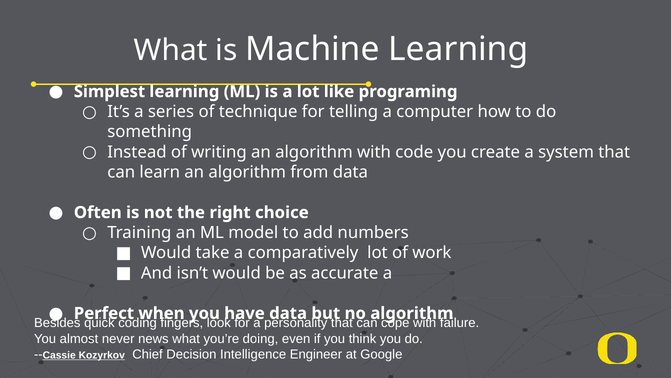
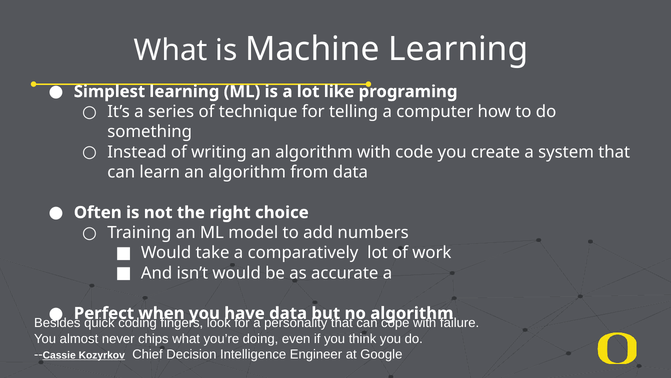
news: news -> chips (153, 338)
